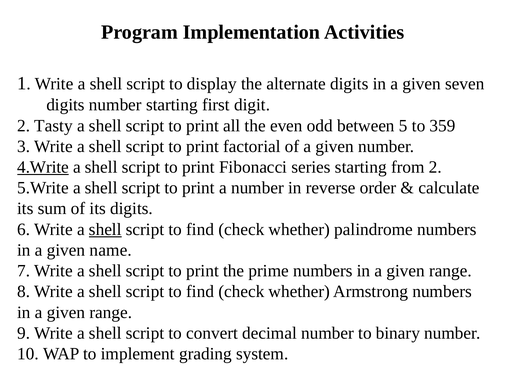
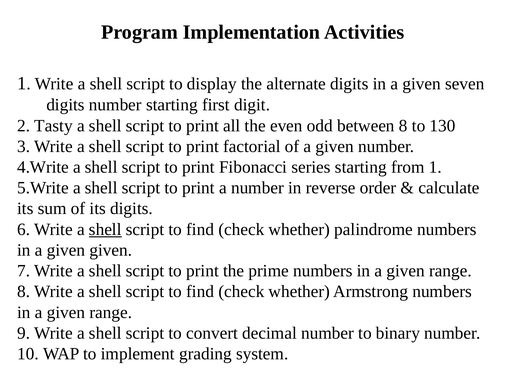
between 5: 5 -> 8 (403, 125)
359: 359 -> 130 (443, 125)
4.Write underline: present -> none (43, 167)
from 2: 2 -> 1 (435, 167)
given name: name -> given (111, 250)
